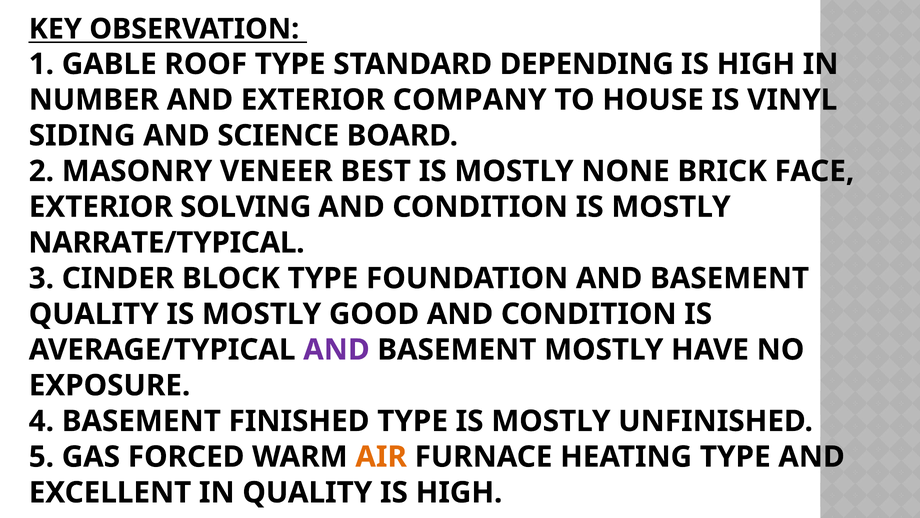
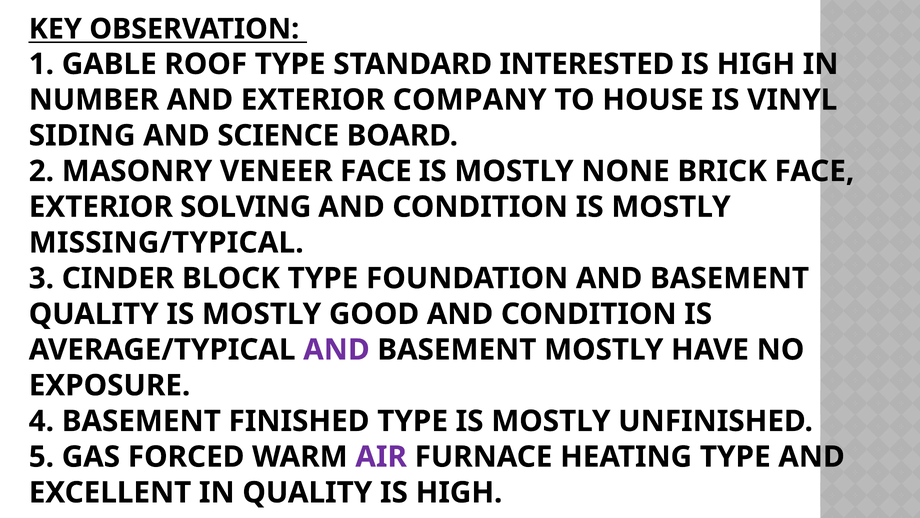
DEPENDING: DEPENDING -> INTERESTED (587, 64)
VENEER BEST: BEST -> FACE (376, 171)
NARRATE/TYPICAL: NARRATE/TYPICAL -> MISSING/TYPICAL (166, 242)
AIR colour: orange -> purple (381, 456)
